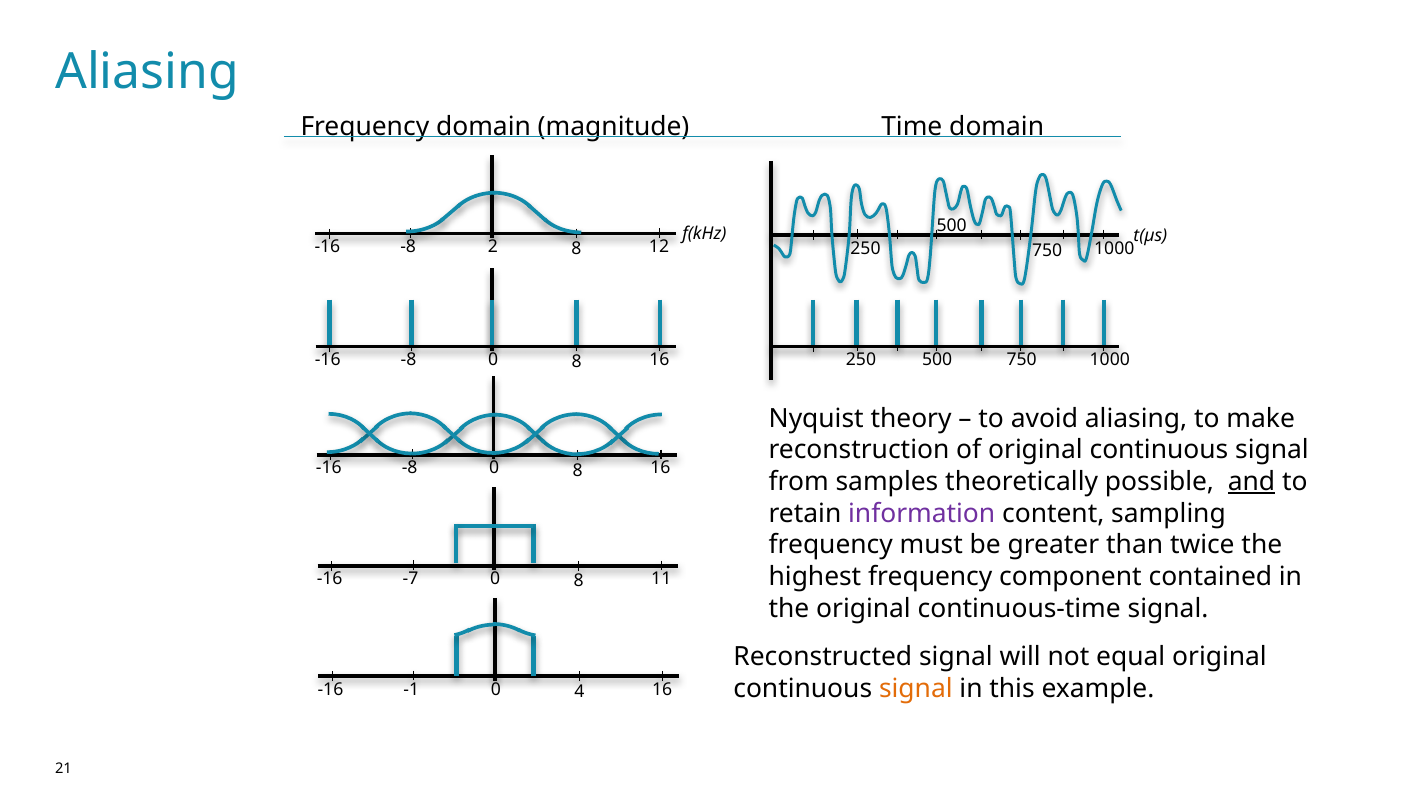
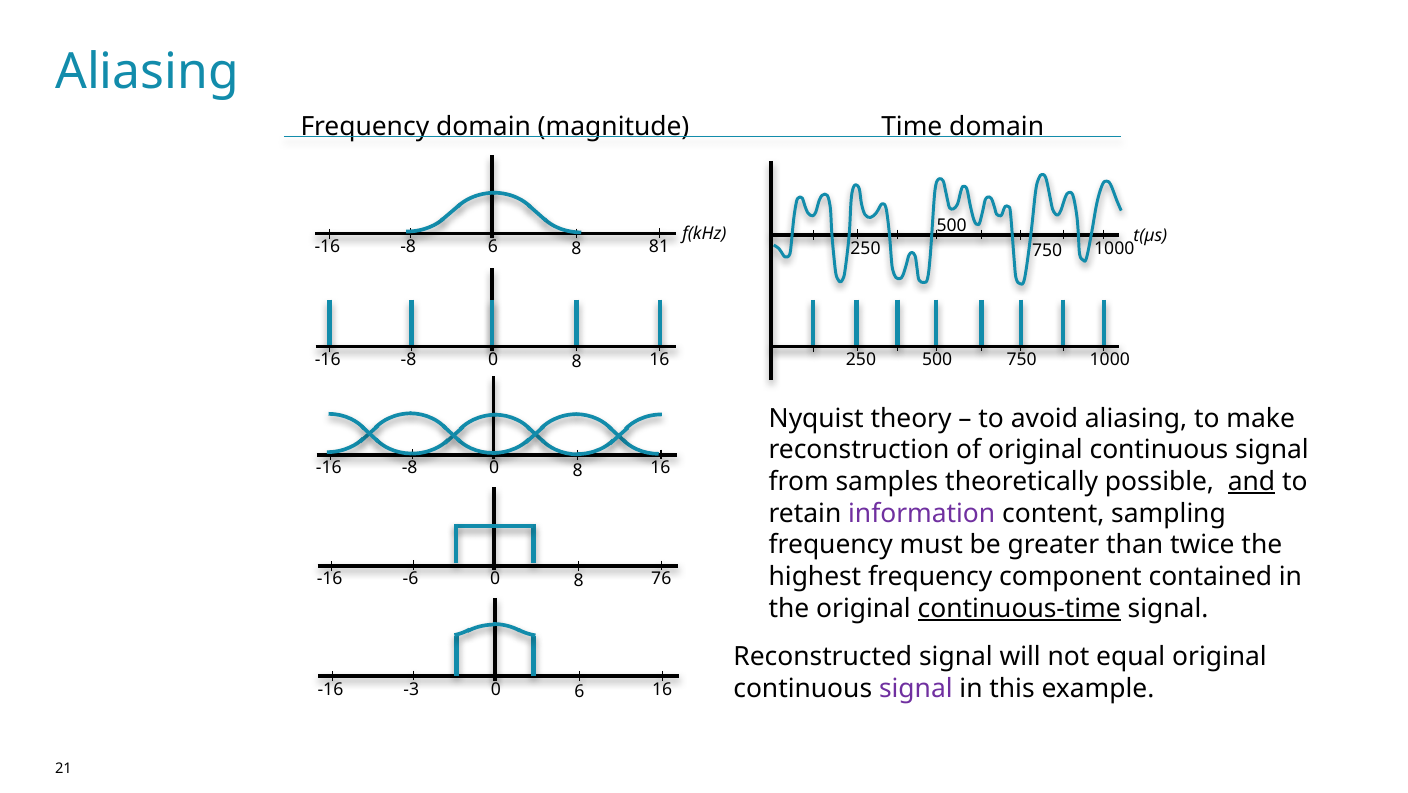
2: 2 -> 6 (493, 247)
12: 12 -> 81 (659, 247)
-7: -7 -> -6 (410, 578)
11: 11 -> 76 (661, 578)
continuous-time underline: none -> present (1019, 608)
signal colour: orange -> purple (916, 688)
-1: -1 -> -3 (411, 689)
0 4: 4 -> 6 (579, 691)
